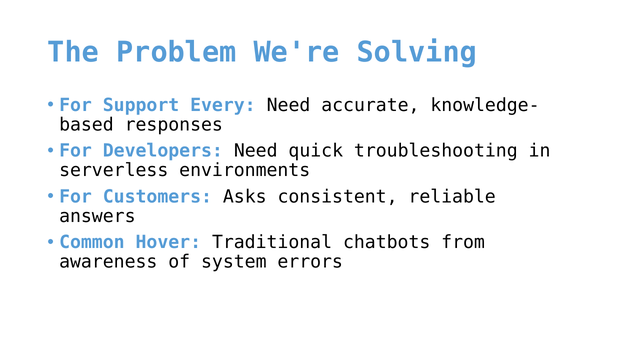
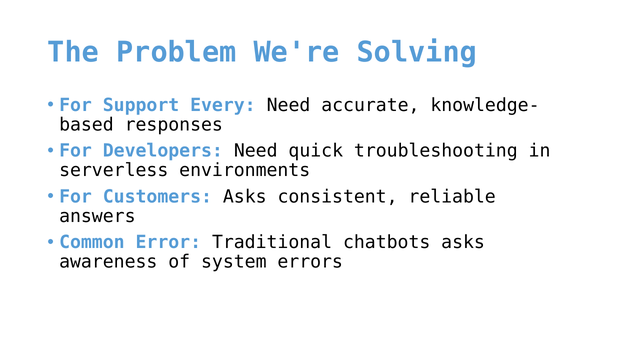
Hover: Hover -> Error (168, 243)
chatbots from: from -> asks (463, 243)
